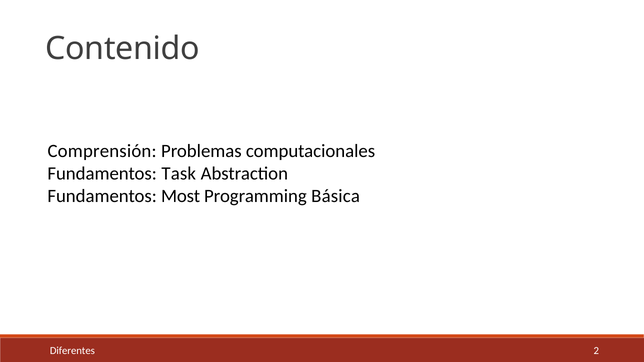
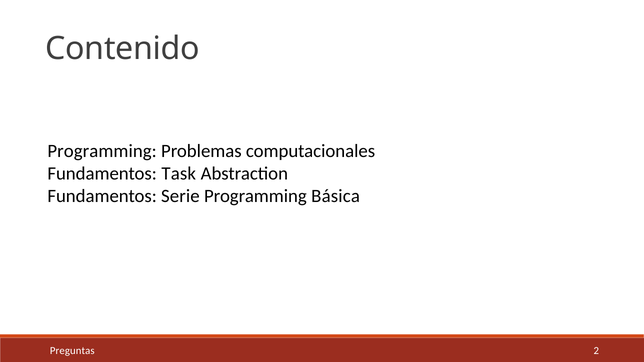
Comprensión: Comprensión -> Programming (102, 151)
Most: Most -> Serie (180, 196)
Diferentes: Diferentes -> Preguntas (72, 351)
